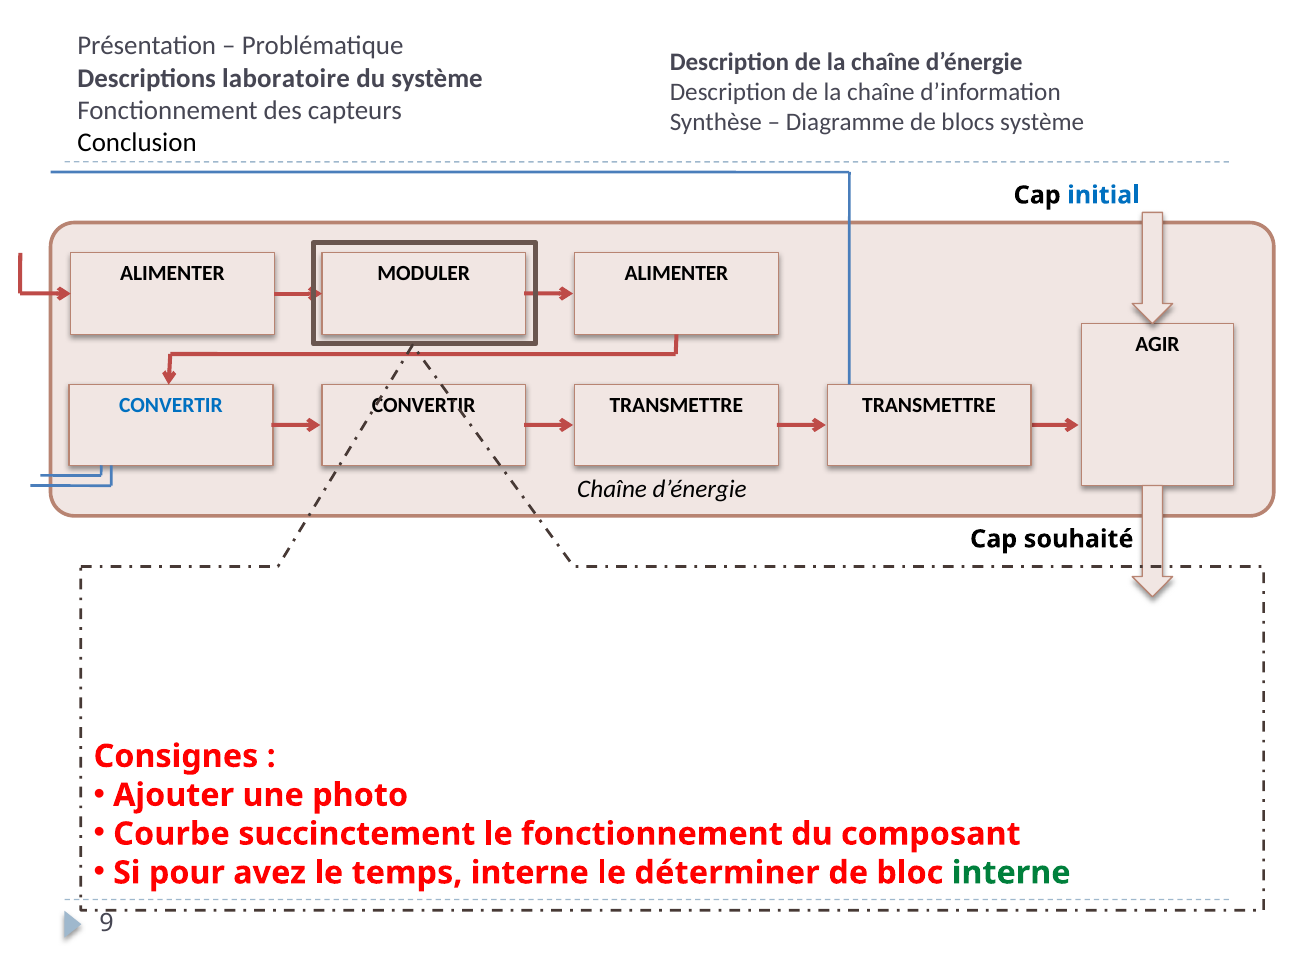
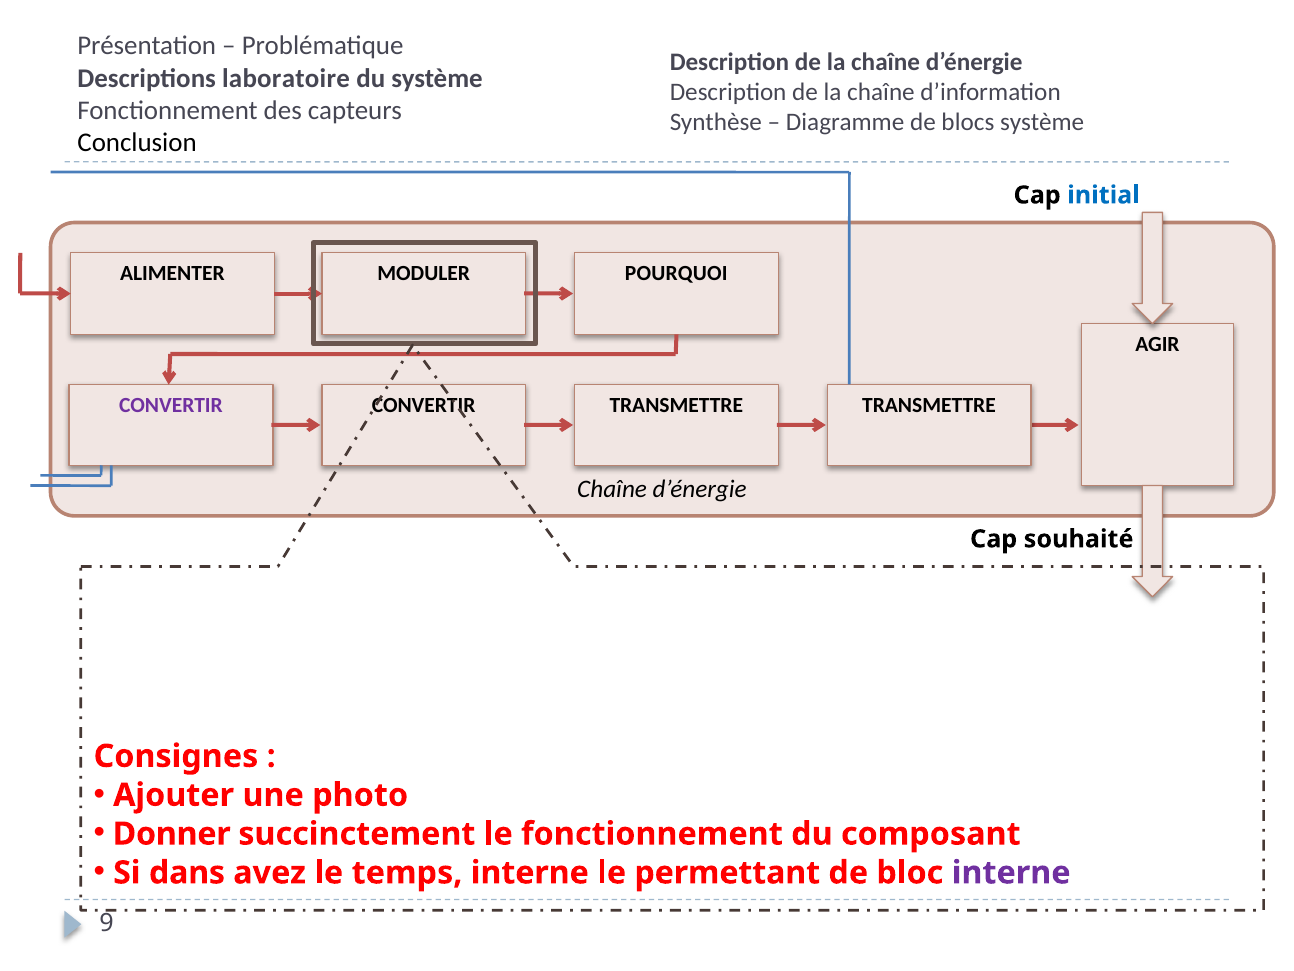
MODULER ALIMENTER: ALIMENTER -> POURQUOI (676, 273)
CONVERTIR colour: blue -> purple (171, 405)
Courbe: Courbe -> Donner (172, 834)
pour: pour -> dans (187, 872)
déterminer: déterminer -> permettant (727, 872)
interne colour: green -> purple (1011, 872)
